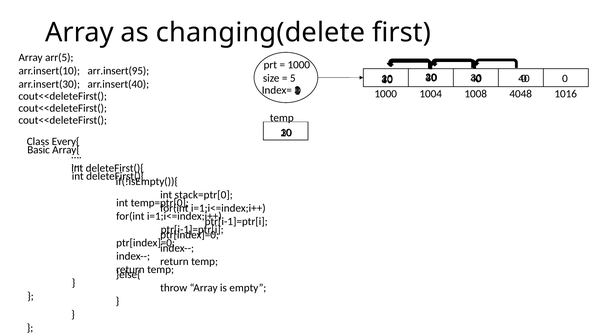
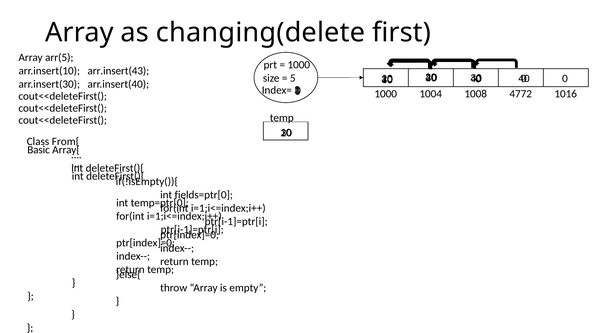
arr.insert(95: arr.insert(95 -> arr.insert(43 (118, 71)
4048: 4048 -> 4772 (521, 94)
Every{: Every{ -> From{ (65, 142)
stack=ptr[0: stack=ptr[0 -> fields=ptr[0 (204, 195)
